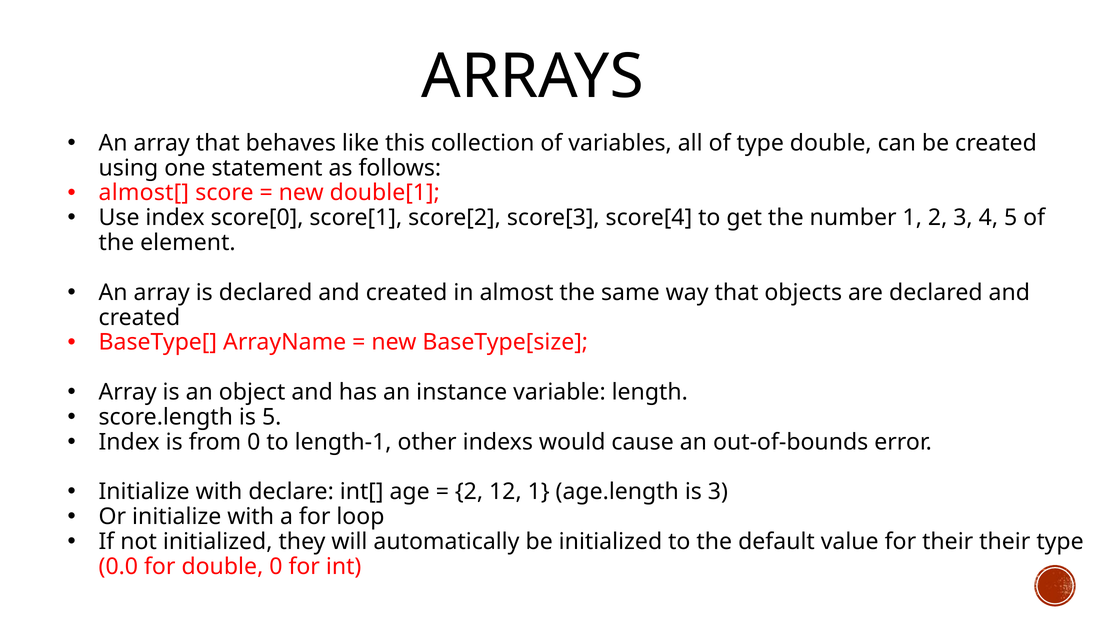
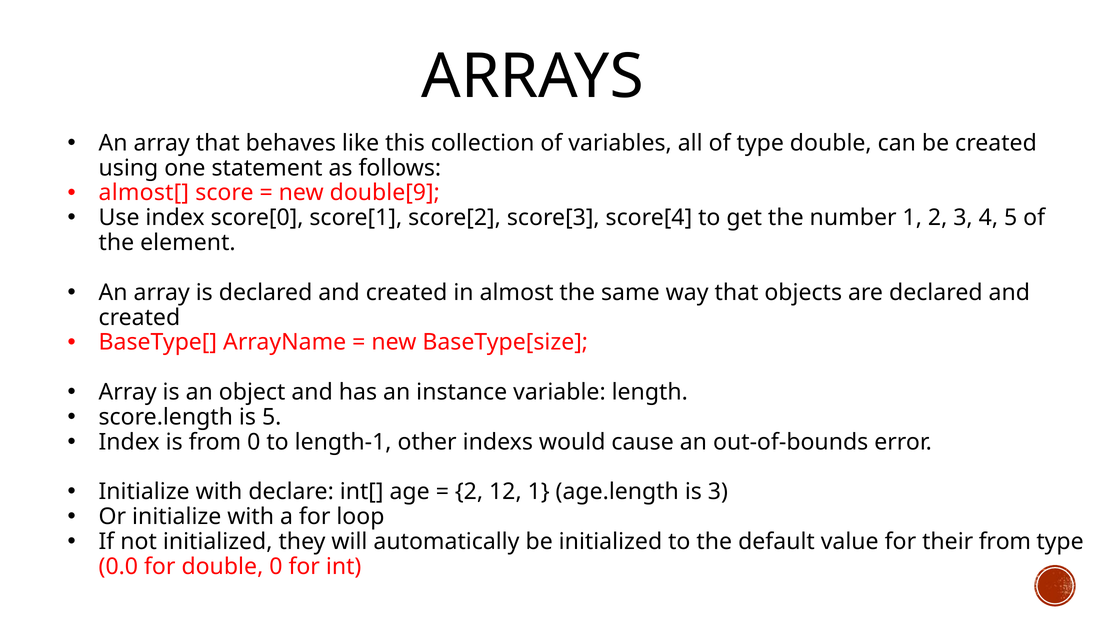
double[1: double[1 -> double[9 (385, 193)
their their: their -> from (1005, 542)
